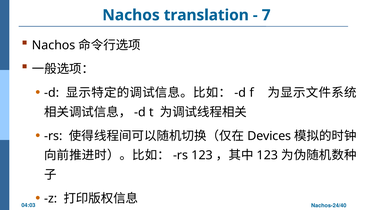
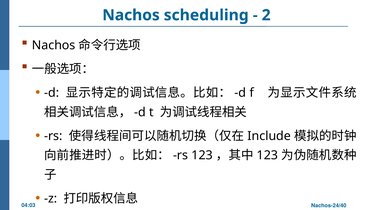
translation: translation -> scheduling (206, 15)
7: 7 -> 2 (266, 15)
Devices: Devices -> Include (269, 136)
